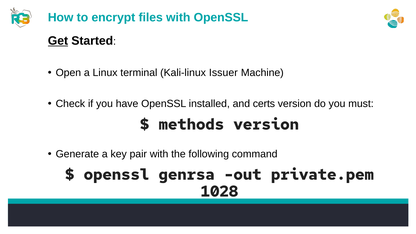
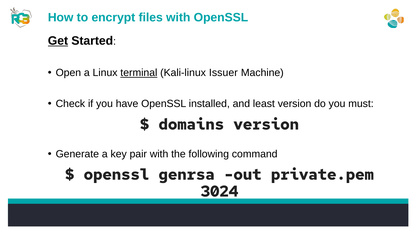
terminal underline: none -> present (139, 73)
certs: certs -> least (264, 104)
methods: methods -> domains (191, 124)
1028: 1028 -> 3024 (219, 191)
